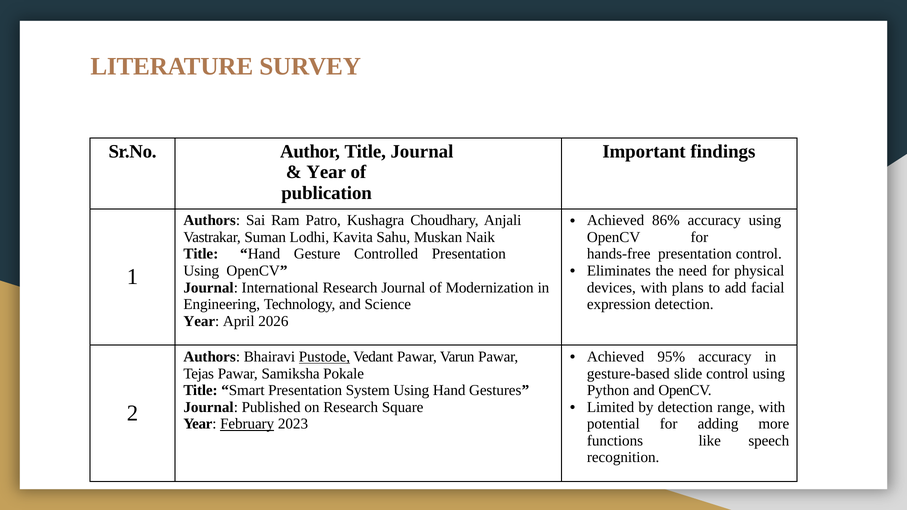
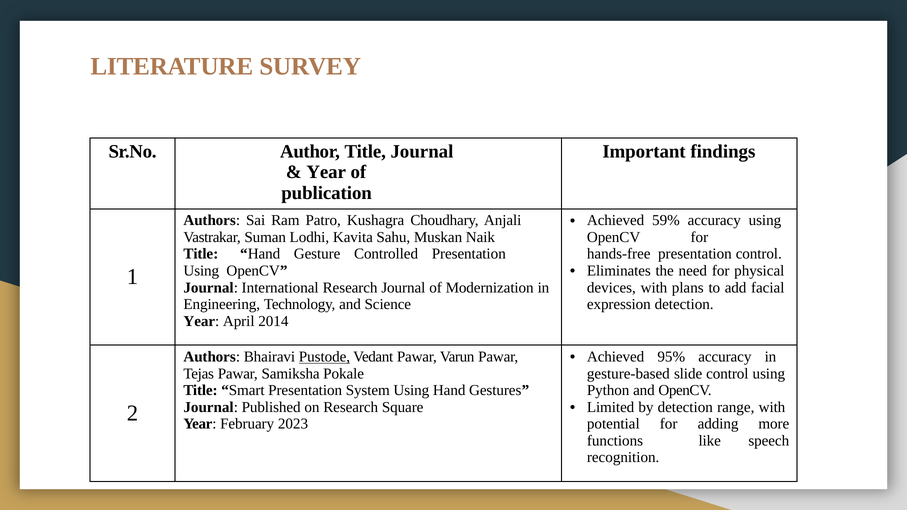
86%: 86% -> 59% (666, 221)
2026: 2026 -> 2014 (273, 321)
February underline: present -> none (247, 424)
